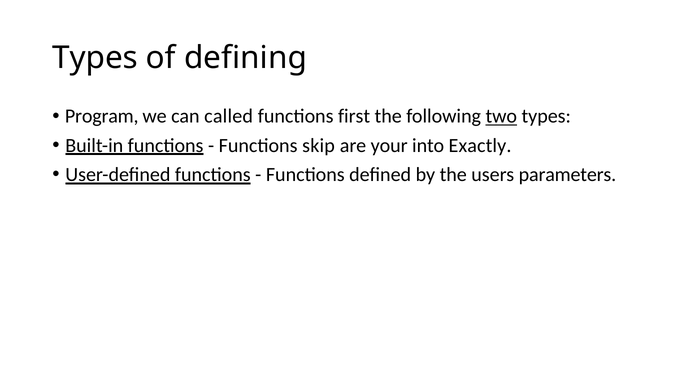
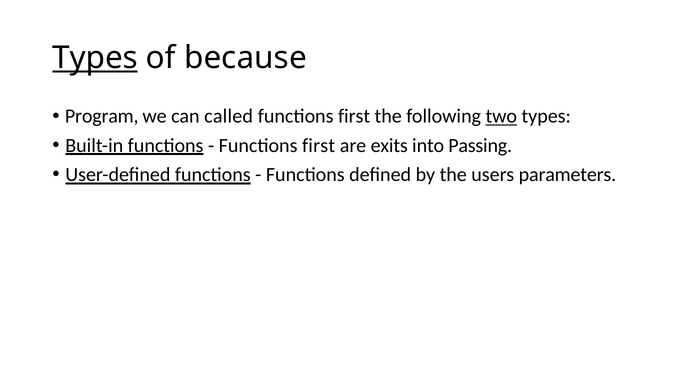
Types underline: none -> present (95, 58)
defining: defining -> because (246, 58)
skip: skip -> first (319, 145)
your: your -> exits (389, 145)
Exactly: Exactly -> Passing (480, 145)
